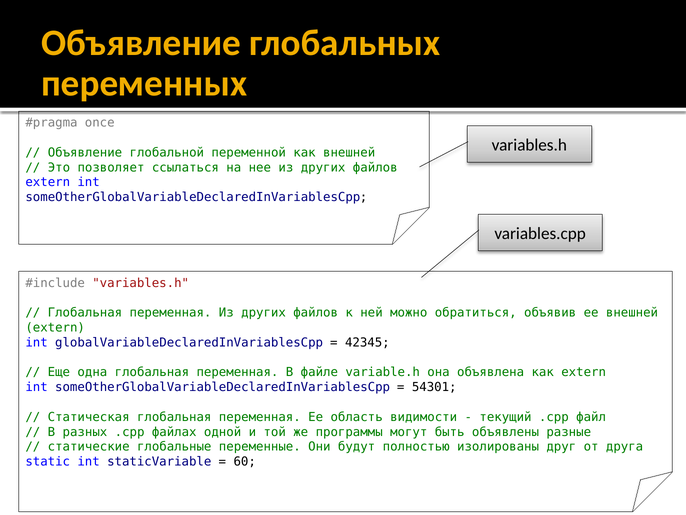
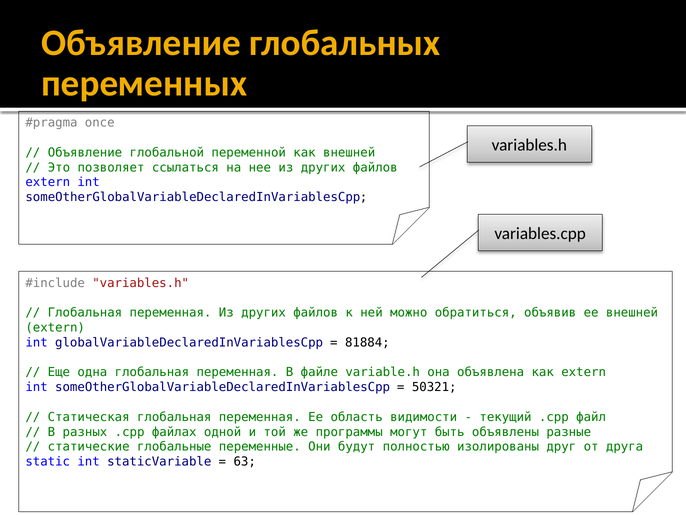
42345: 42345 -> 81884 (367, 342)
54301: 54301 -> 50321 (434, 387)
60: 60 -> 63 (245, 461)
